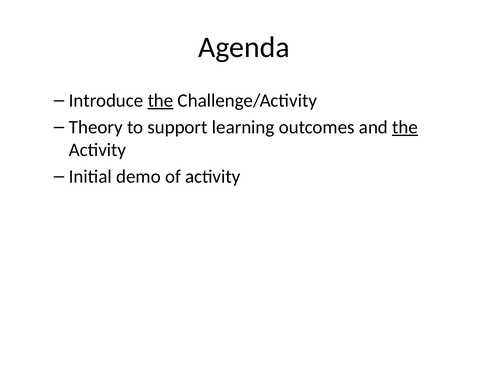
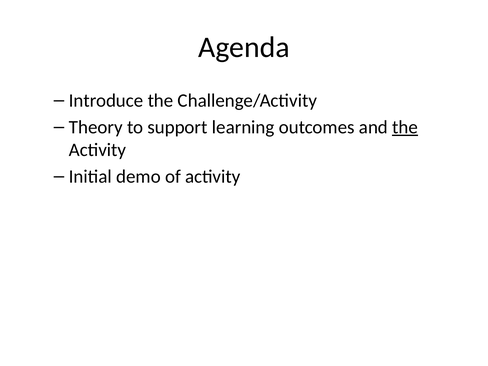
the underline: present -> none (161, 101)
